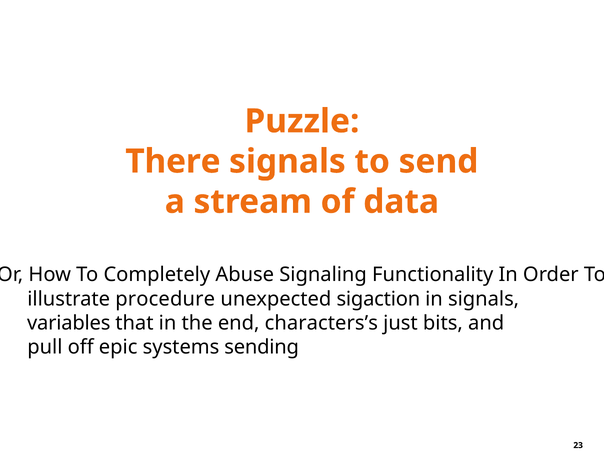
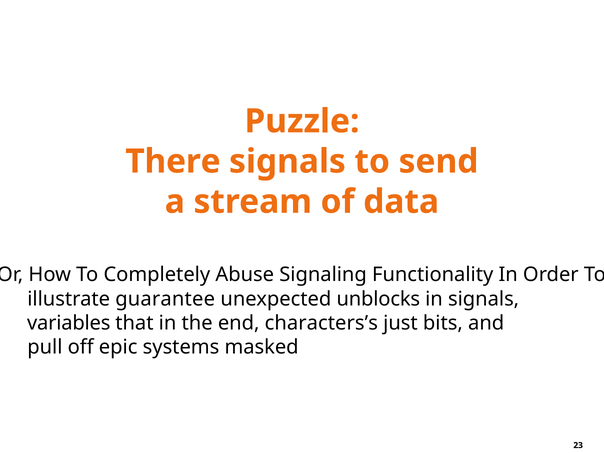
procedure: procedure -> guarantee (165, 299)
sigaction: sigaction -> unblocks (378, 299)
sending: sending -> masked (262, 347)
